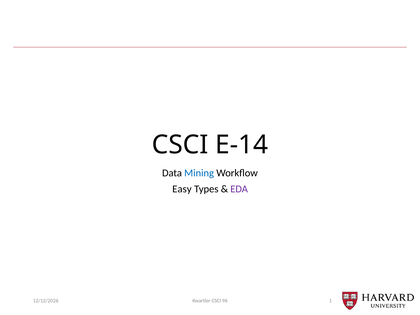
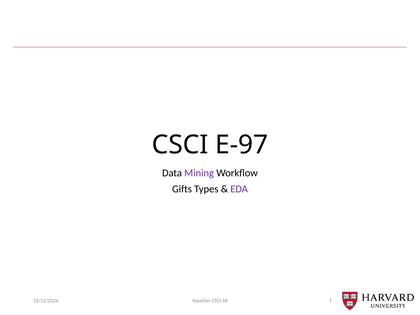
E-14: E-14 -> E-97 (242, 145)
Mining colour: blue -> purple (199, 173)
Easy: Easy -> Gifts (182, 189)
